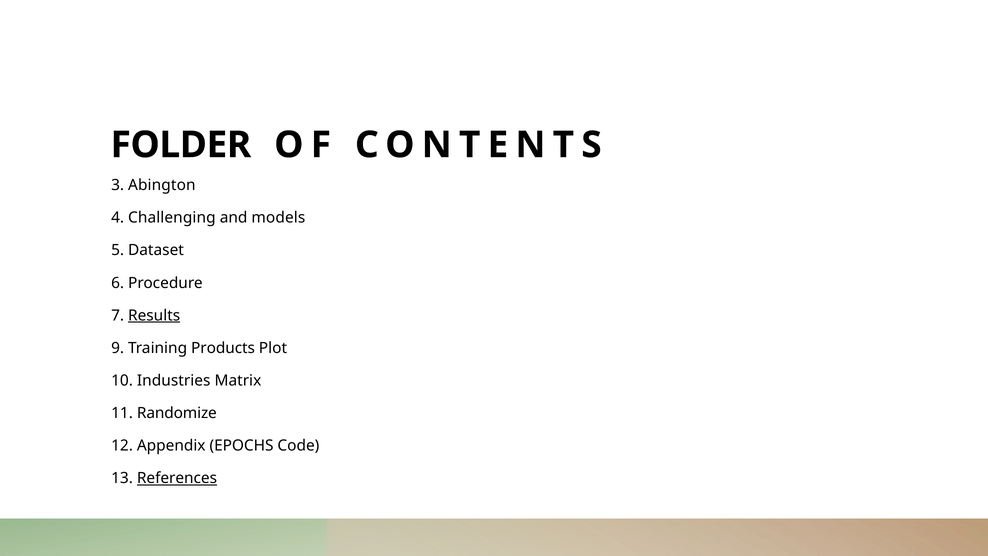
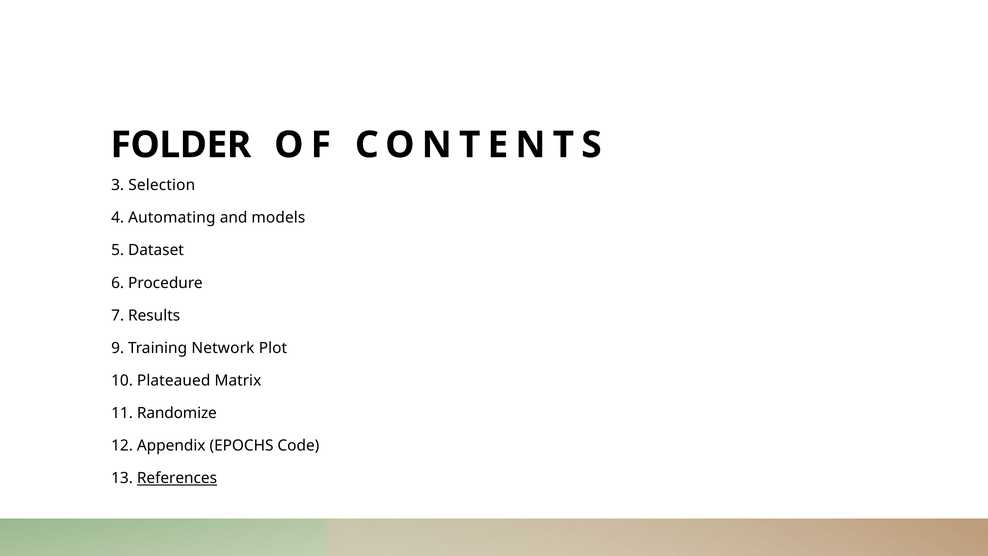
Abington: Abington -> Selection (162, 185)
Challenging: Challenging -> Automating (172, 218)
Results underline: present -> none (154, 315)
Products: Products -> Network (223, 348)
Industries: Industries -> Plateaued (174, 380)
